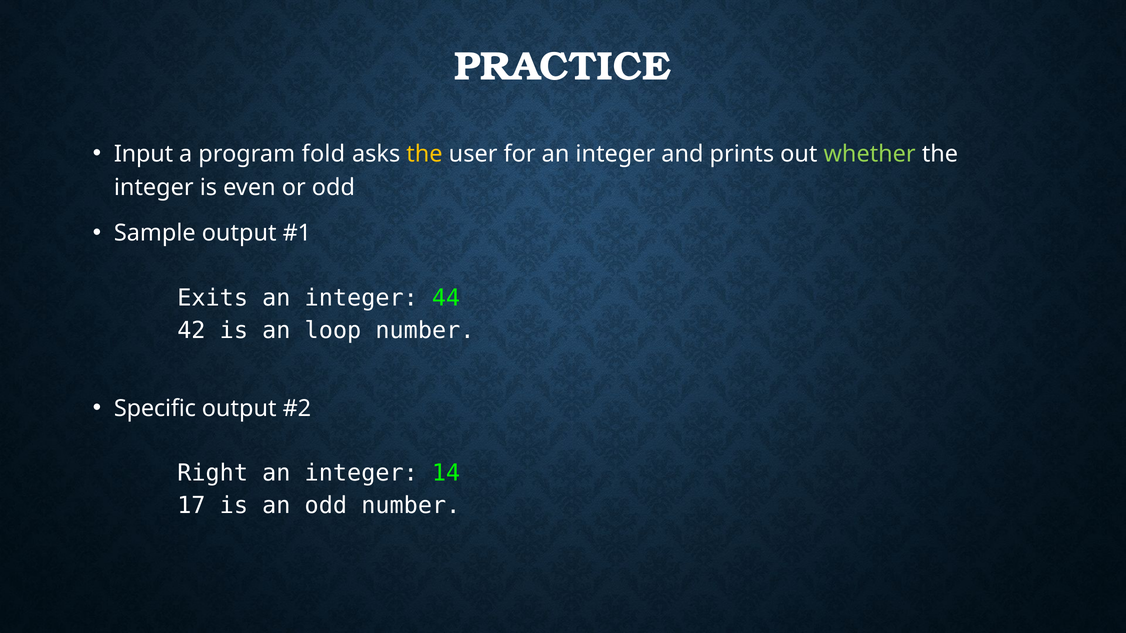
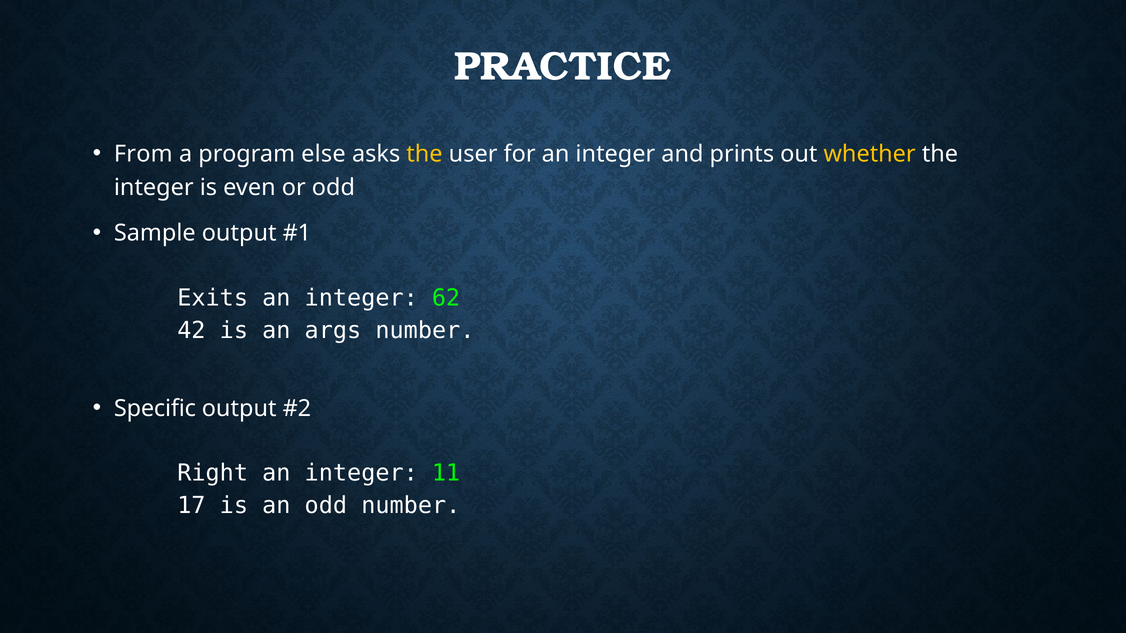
Input: Input -> From (143, 154)
fold: fold -> else (323, 154)
whether colour: light green -> yellow (870, 154)
44: 44 -> 62 (446, 298)
loop: loop -> args (333, 331)
14: 14 -> 11 (446, 473)
